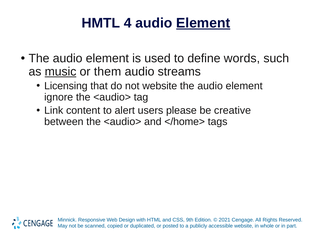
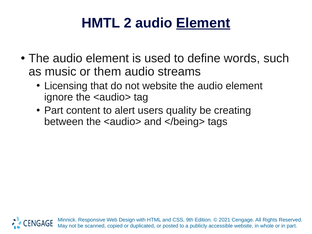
4: 4 -> 2 (128, 23)
music underline: present -> none (61, 72)
Link: Link -> Part (54, 111)
please: please -> quality (181, 111)
creative: creative -> creating (233, 111)
</home>: </home> -> </being> (185, 122)
